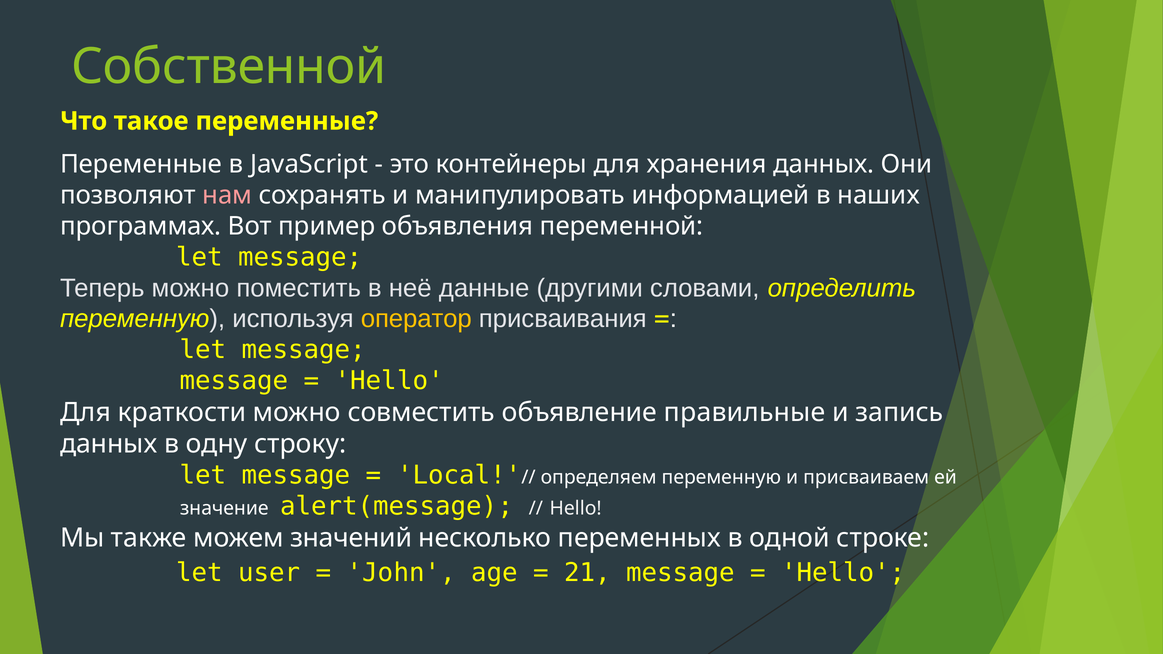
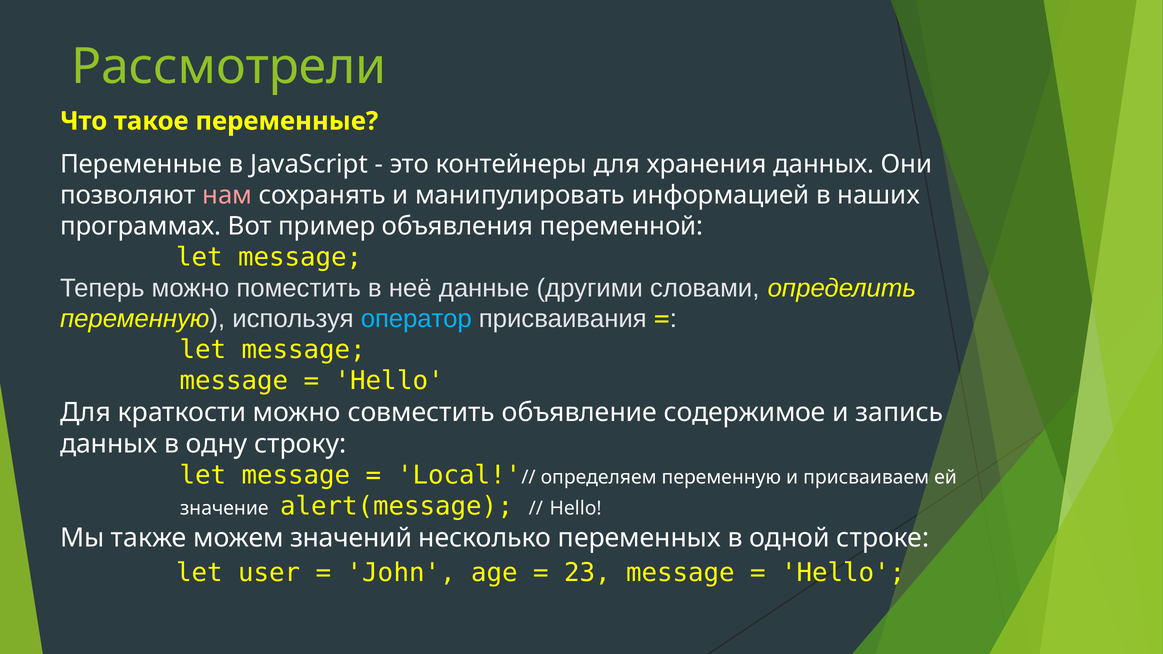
Собственной: Собственной -> Рассмотрели (229, 67)
оператор colour: yellow -> light blue (416, 319)
правильные: правильные -> содержимое (745, 412)
21: 21 -> 23 (587, 573)
